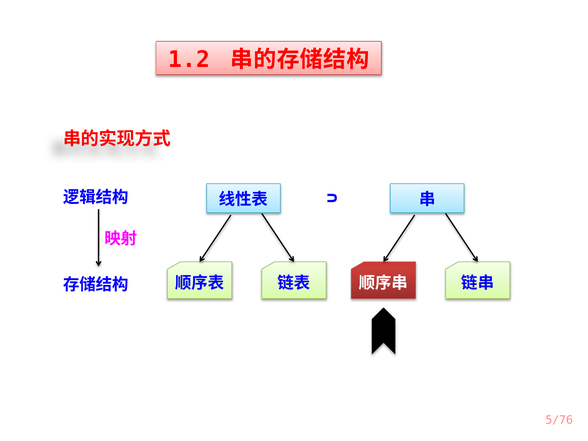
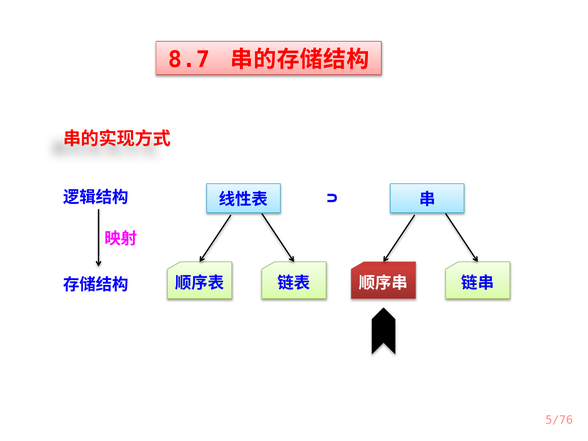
1.2: 1.2 -> 8.7 (189, 60)
